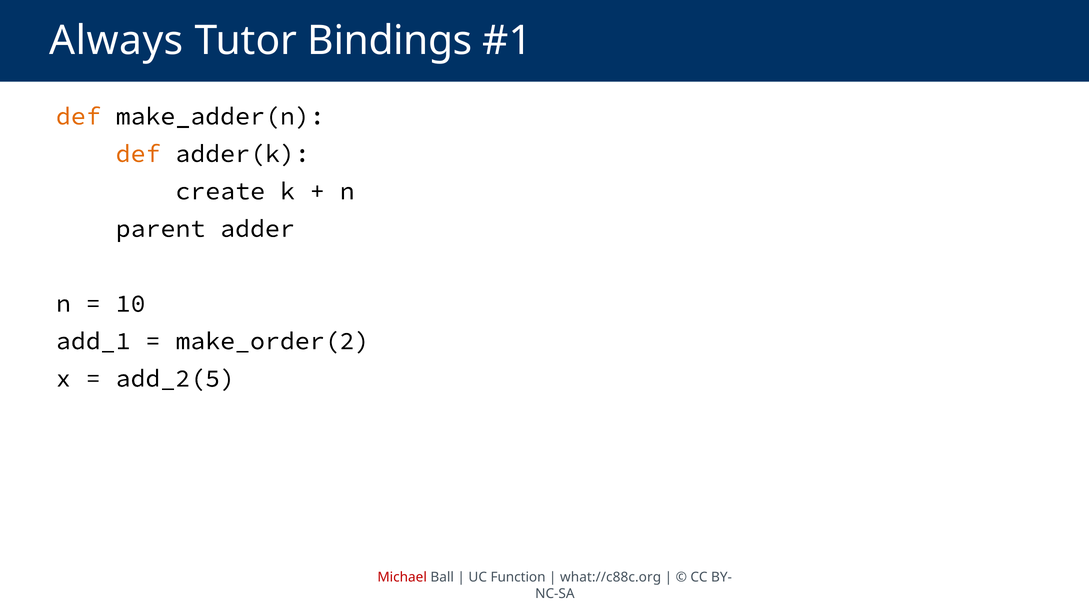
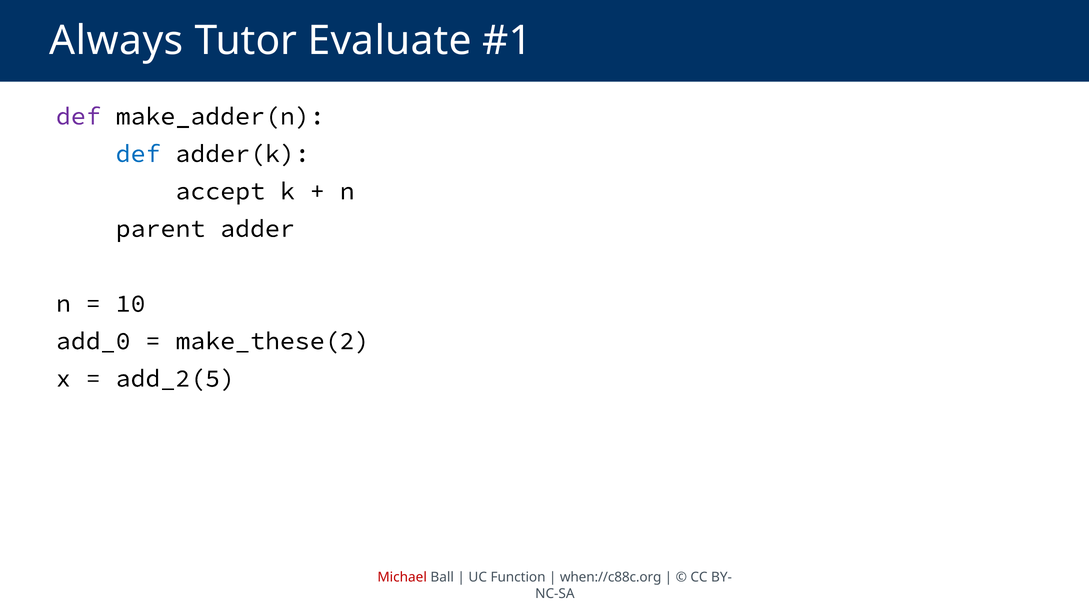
Bindings: Bindings -> Evaluate (390, 41)
def colour: orange -> purple (78, 116)
def colour: orange -> blue (138, 154)
create: create -> accept (220, 191)
add_1: add_1 -> add_0 (93, 341)
make_order(2: make_order(2 -> make_these(2 (272, 341)
what://c88c.org: what://c88c.org -> when://c88c.org (611, 577)
